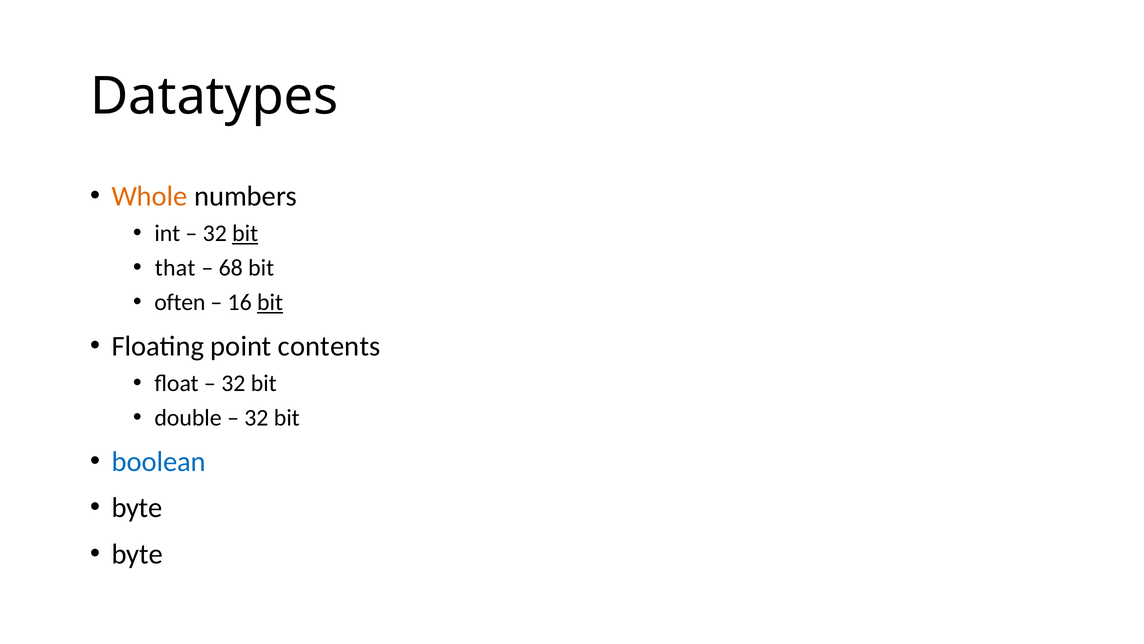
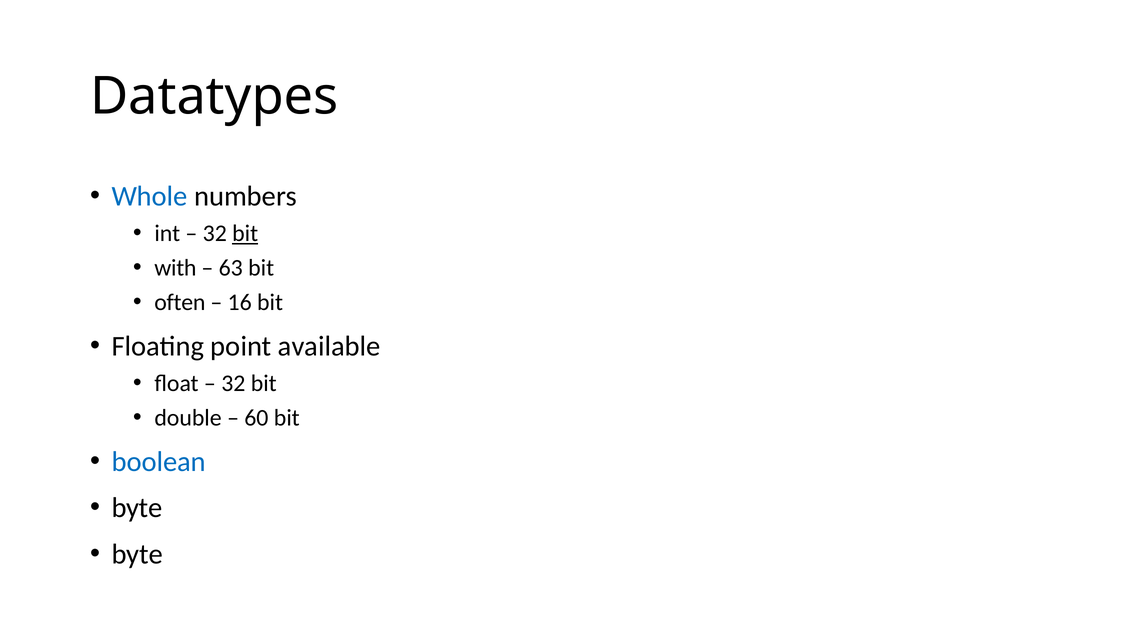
Whole colour: orange -> blue (150, 196)
that: that -> with (175, 268)
68: 68 -> 63 (231, 268)
bit underline: present -> none (270, 302)
contents: contents -> available (329, 346)
32: 32 -> 60 (256, 418)
